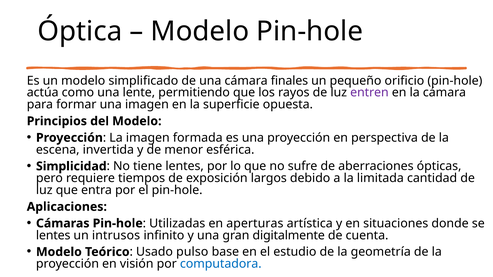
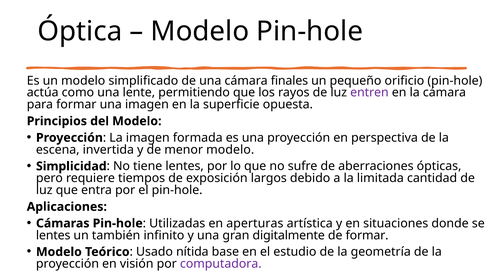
menor esférica: esférica -> modelo (230, 150)
intrusos: intrusos -> también (116, 236)
de cuenta: cuenta -> formar (367, 236)
pulso: pulso -> nítida (192, 252)
computadora colour: blue -> purple (221, 264)
